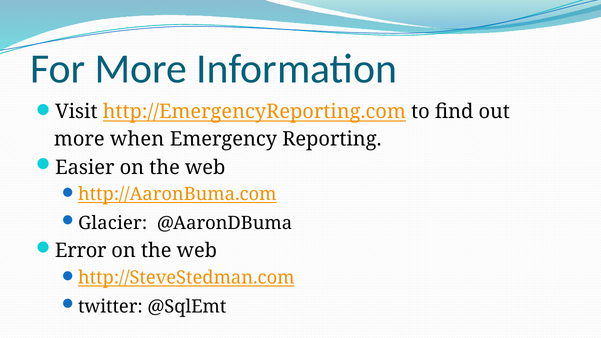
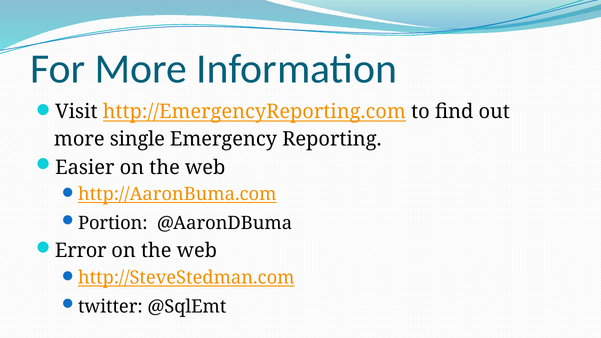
when: when -> single (137, 139)
Glacier: Glacier -> Portion (113, 223)
